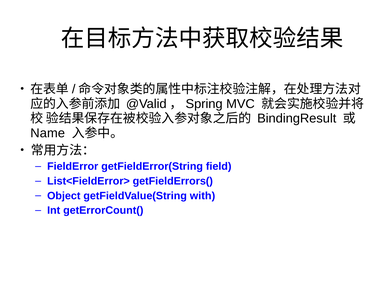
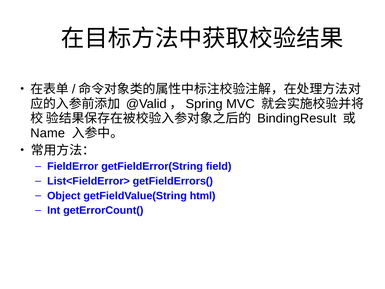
with: with -> html (203, 196)
